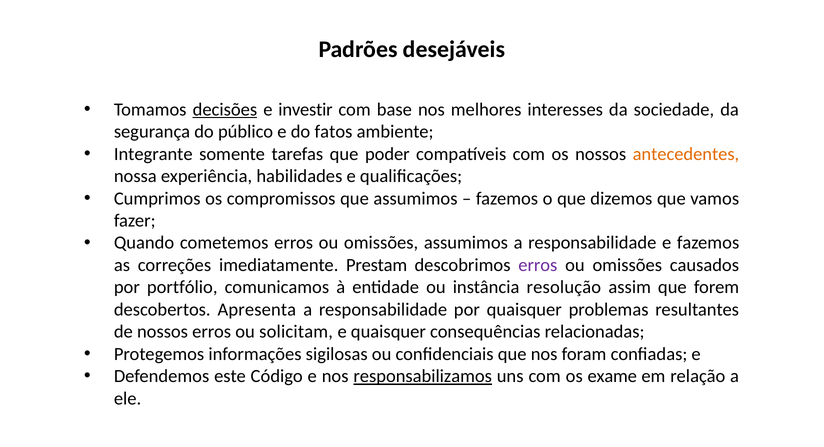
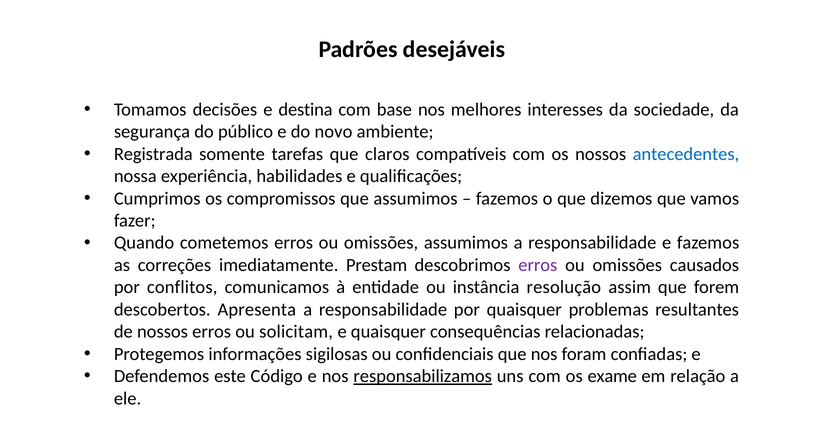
decisões underline: present -> none (225, 109)
investir: investir -> destina (305, 109)
fatos: fatos -> novo (333, 132)
Integrante: Integrante -> Registrada (153, 154)
poder: poder -> claros (387, 154)
antecedentes colour: orange -> blue (686, 154)
portfólio: portfólio -> conflitos (182, 287)
